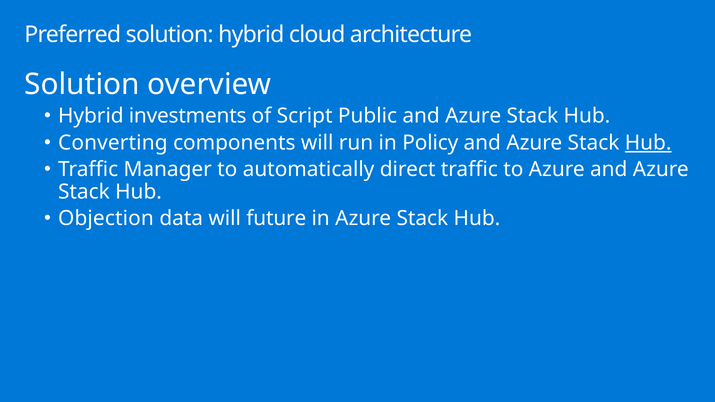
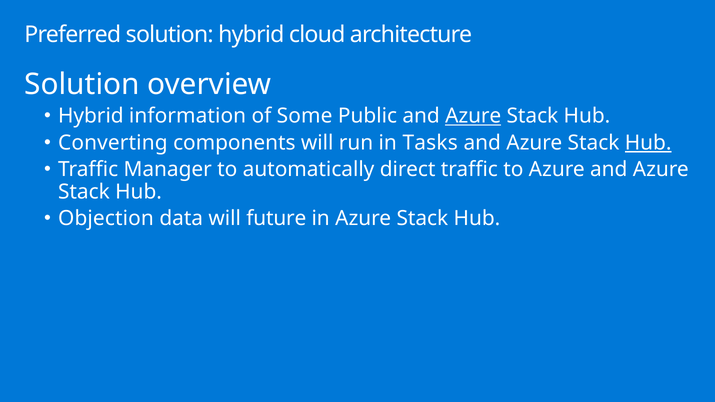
investments: investments -> information (188, 116)
Script: Script -> Some (305, 116)
Azure underline: none -> present (473, 116)
Policy: Policy -> Tasks (430, 143)
